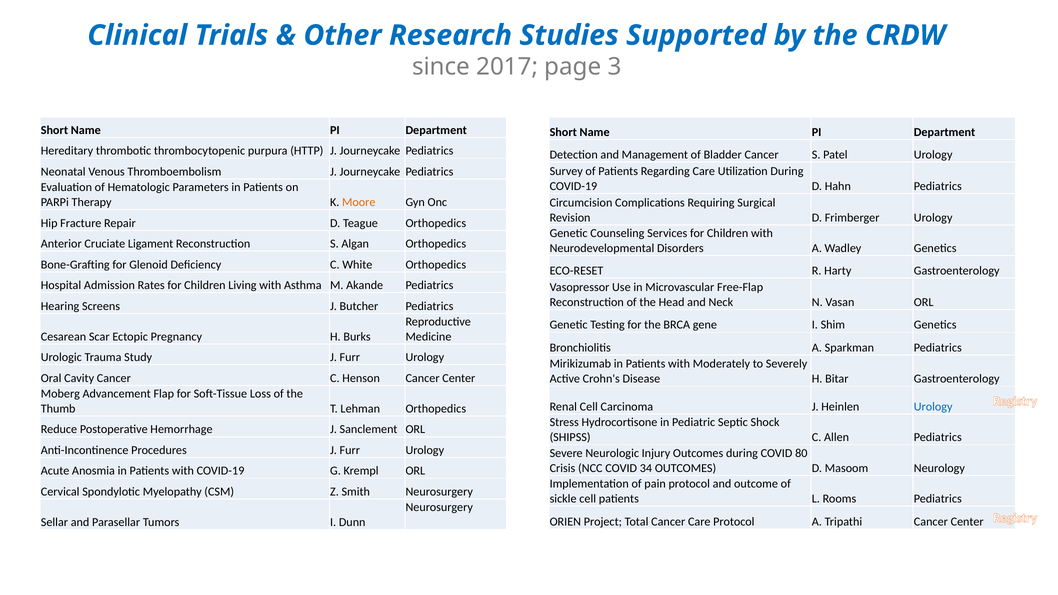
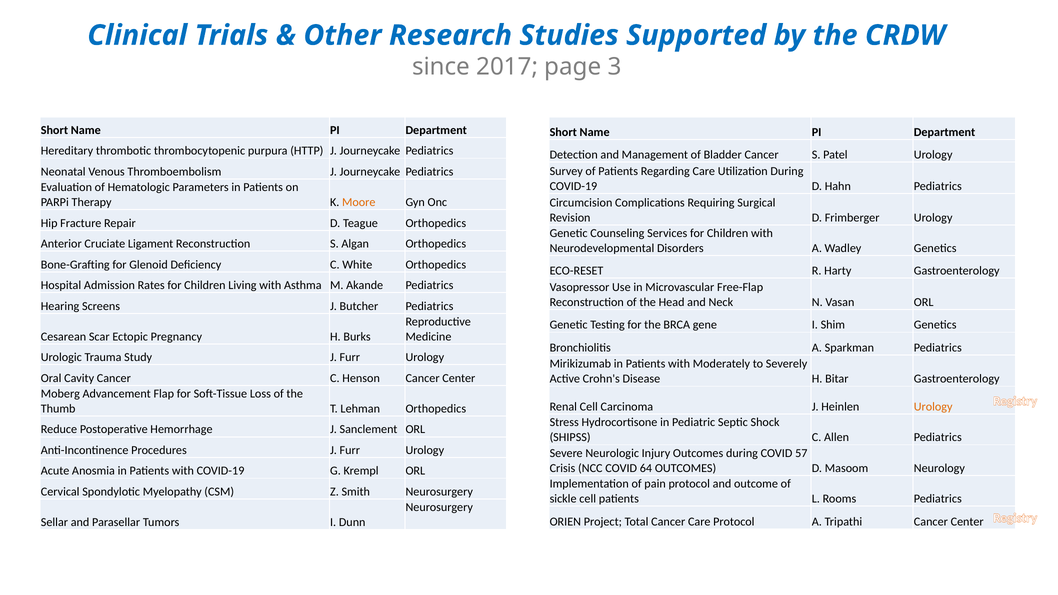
Urology colour: blue -> orange (933, 407)
80: 80 -> 57 (801, 453)
34: 34 -> 64 (646, 468)
